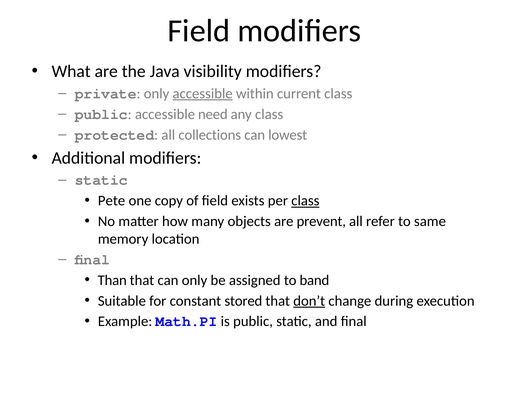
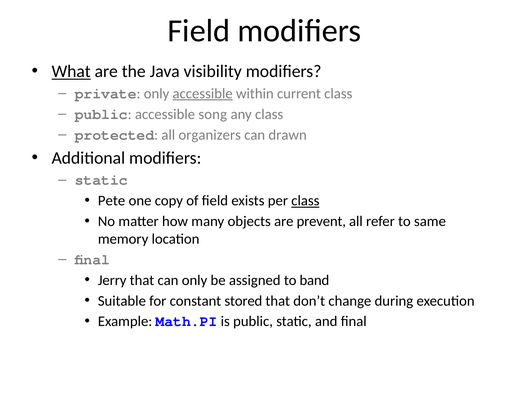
What underline: none -> present (71, 71)
need: need -> song (213, 114)
collections: collections -> organizers (210, 135)
lowest: lowest -> drawn (288, 135)
Than: Than -> Jerry (112, 280)
don’t underline: present -> none (309, 301)
